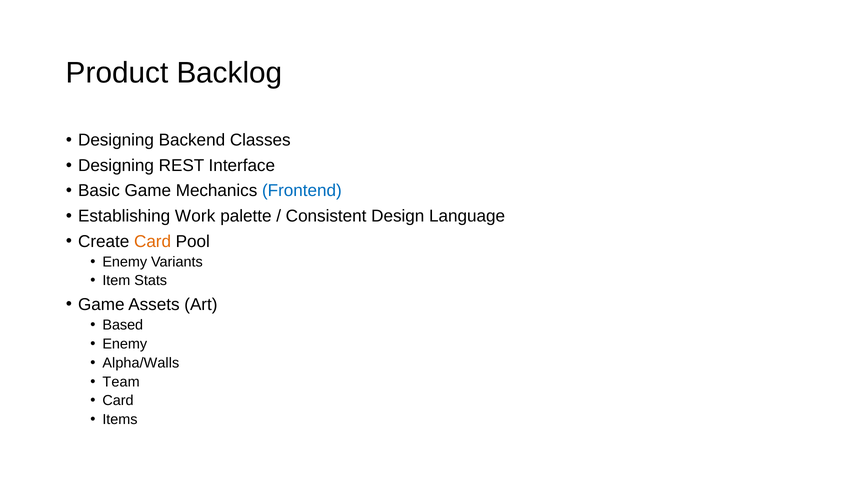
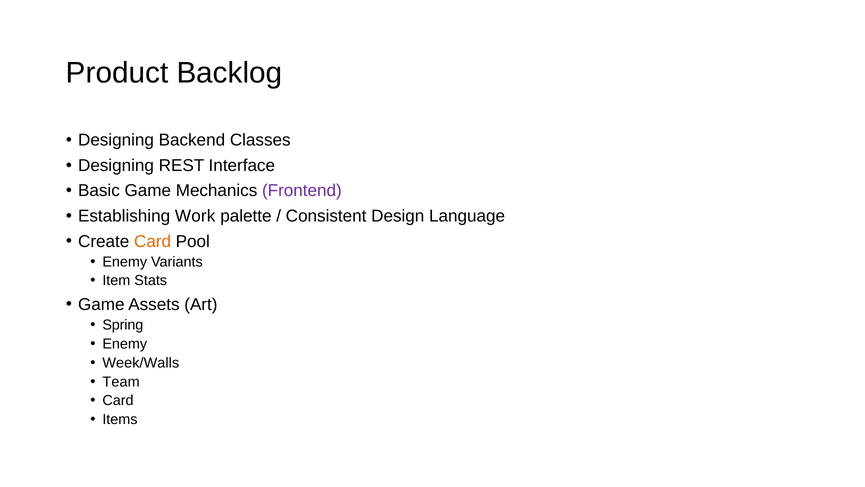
Frontend colour: blue -> purple (302, 191)
Based: Based -> Spring (123, 325)
Alpha/Walls: Alpha/Walls -> Week/Walls (141, 362)
